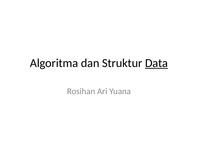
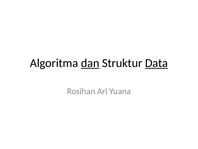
dan underline: none -> present (90, 63)
